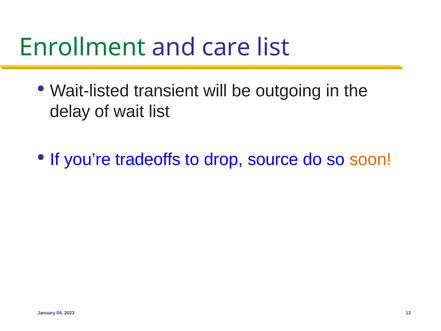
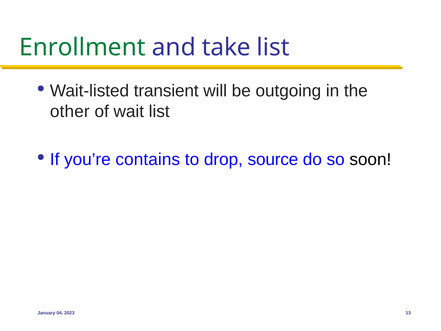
care: care -> take (226, 47)
delay: delay -> other (70, 111)
tradeoffs: tradeoffs -> contains (148, 160)
soon colour: orange -> black (370, 160)
